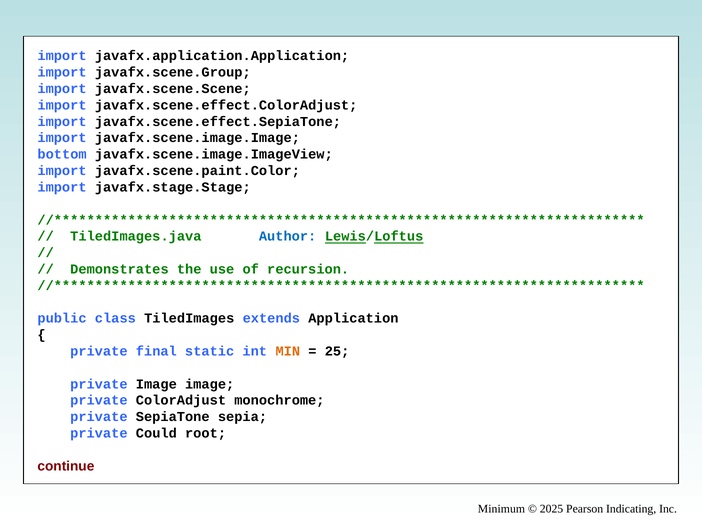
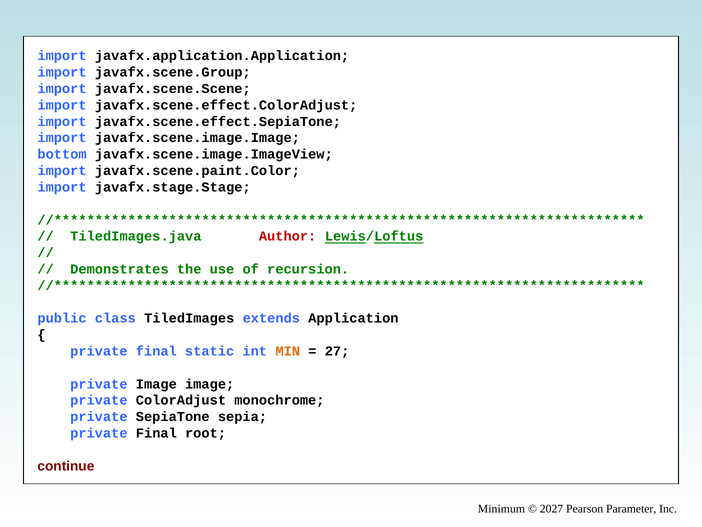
Author colour: blue -> red (288, 236)
25: 25 -> 27 (337, 351)
Could: Could -> Final (156, 433)
2025: 2025 -> 2027 (552, 509)
Indicating: Indicating -> Parameter (631, 509)
